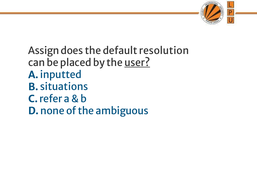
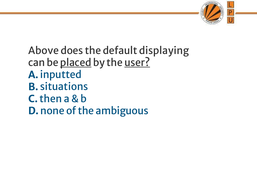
Assign: Assign -> Above (44, 51)
resolution: resolution -> displaying (164, 51)
placed underline: none -> present (76, 63)
refer: refer -> then (51, 99)
